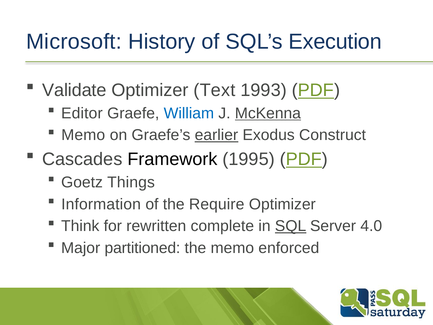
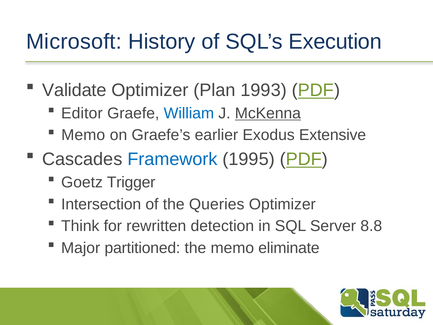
Text: Text -> Plan (215, 90)
earlier underline: present -> none (216, 135)
Construct: Construct -> Extensive (333, 135)
Framework colour: black -> blue (173, 159)
Things: Things -> Trigger (131, 182)
Information: Information -> Intersection (101, 204)
Require: Require -> Queries (217, 204)
complete: complete -> detection (222, 226)
SQL underline: present -> none (291, 226)
4.0: 4.0 -> 8.8 (371, 226)
enforced: enforced -> eliminate (289, 248)
